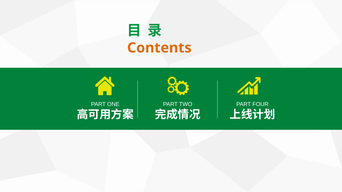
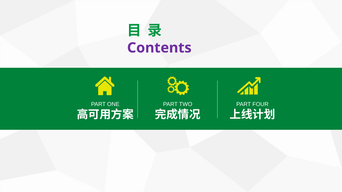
Contents colour: orange -> purple (159, 48)
